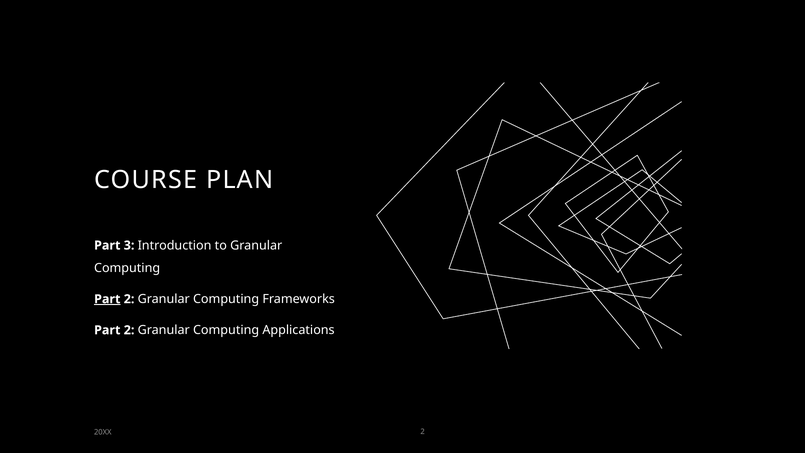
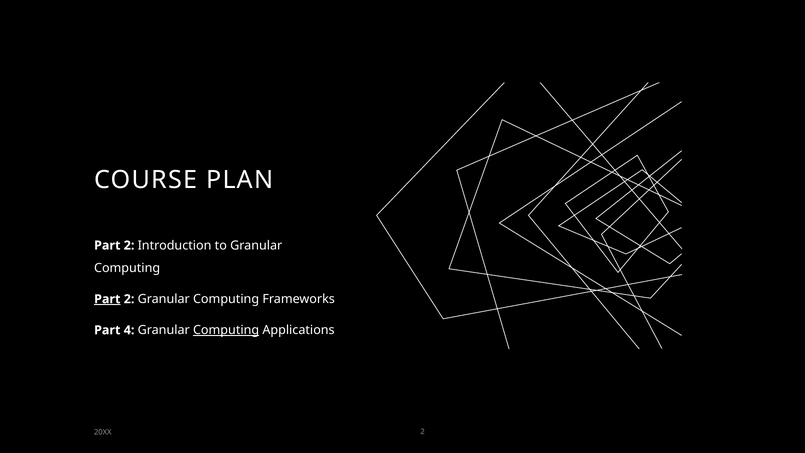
3: 3 -> 2 (129, 245)
2: 2 -> 4 (129, 330)
Computing underline: none -> present (226, 330)
